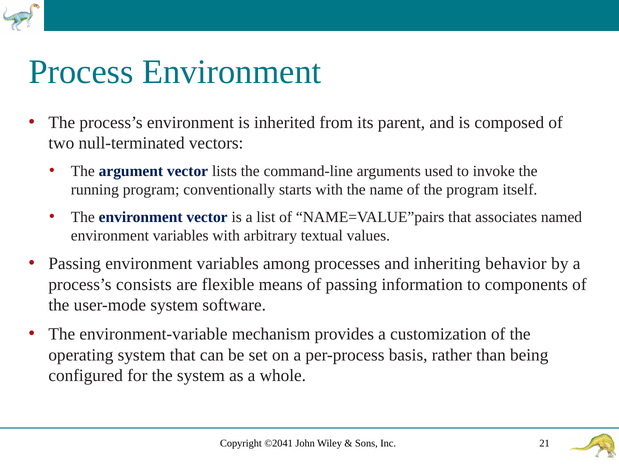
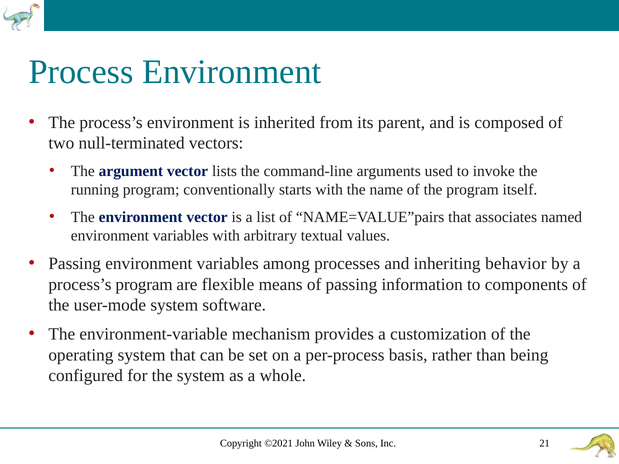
process’s consists: consists -> program (144, 285)
©2041: ©2041 -> ©2021 (279, 443)
